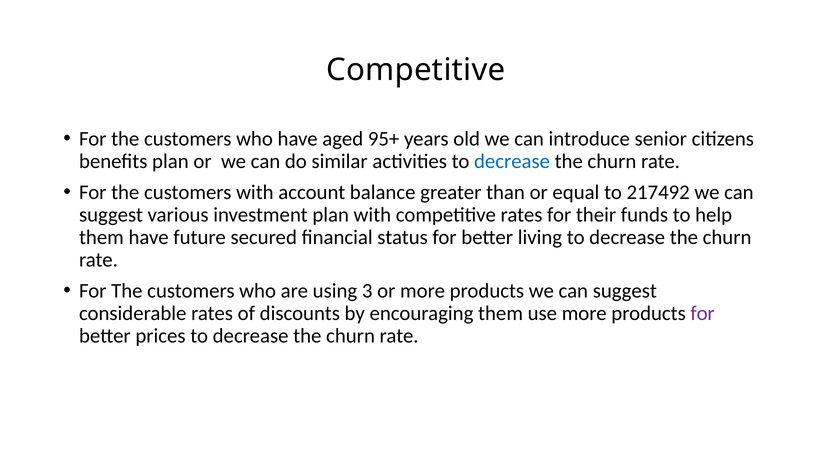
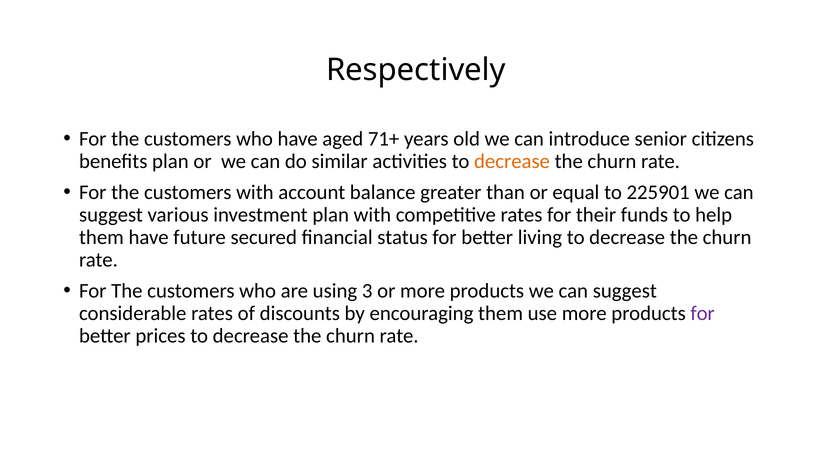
Competitive: Competitive -> Respectively (416, 70)
95+: 95+ -> 71+ (384, 139)
decrease colour: blue -> orange (512, 161)
217492: 217492 -> 225901 (658, 192)
